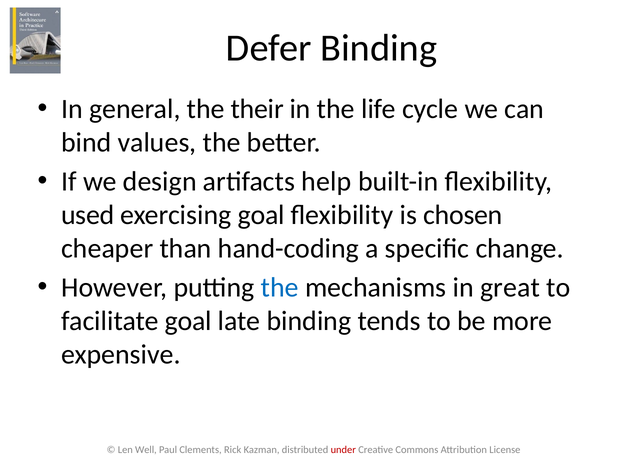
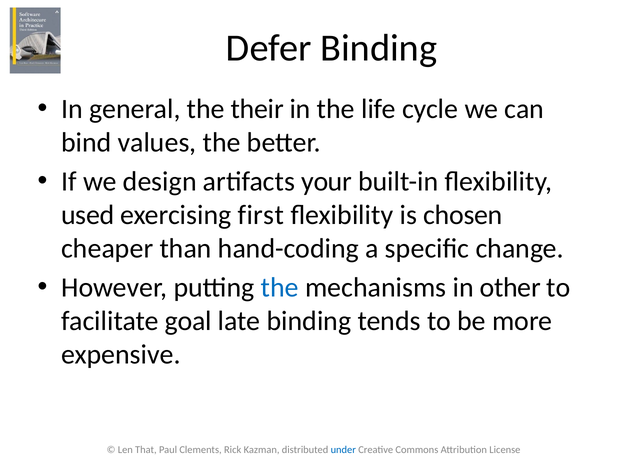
help: help -> your (327, 182)
exercising goal: goal -> first (261, 215)
great: great -> other (510, 288)
Well: Well -> That (146, 450)
under colour: red -> blue (343, 450)
